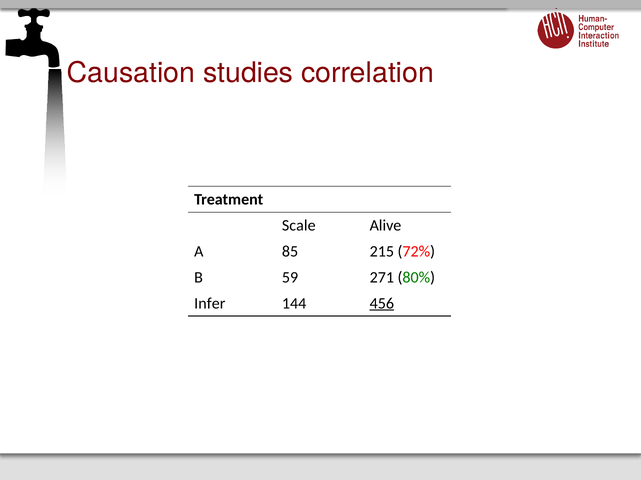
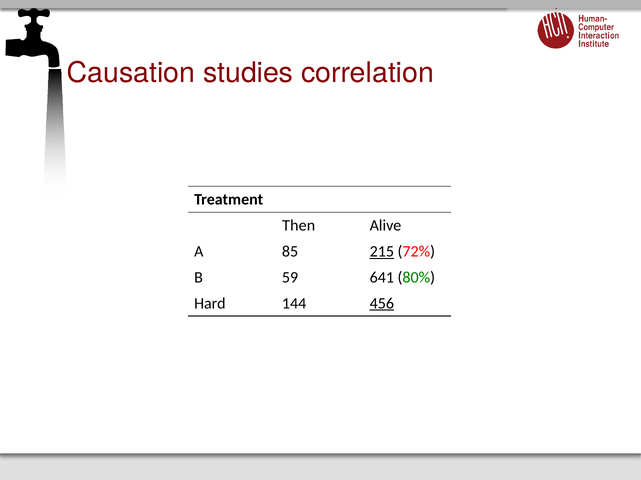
Scale: Scale -> Then (299, 226)
215 underline: none -> present (382, 252)
271: 271 -> 641 (382, 278)
Infer: Infer -> Hard (210, 304)
